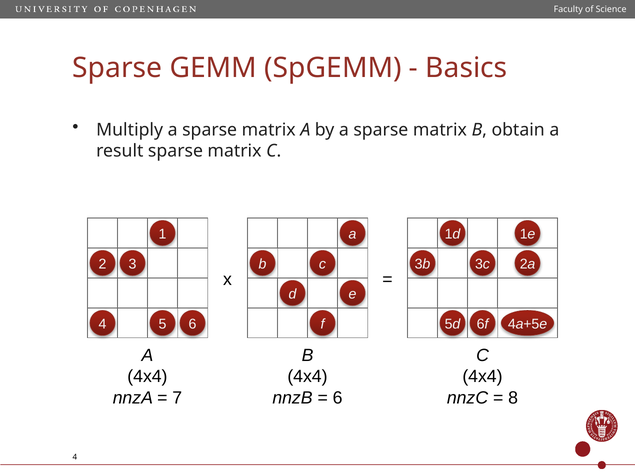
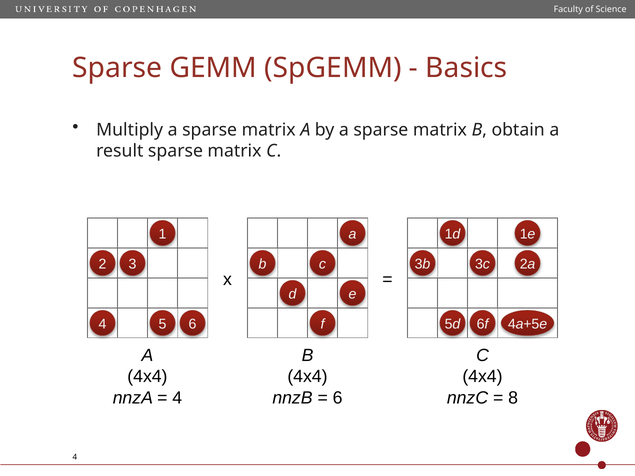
7: 7 -> 4 (177, 398)
